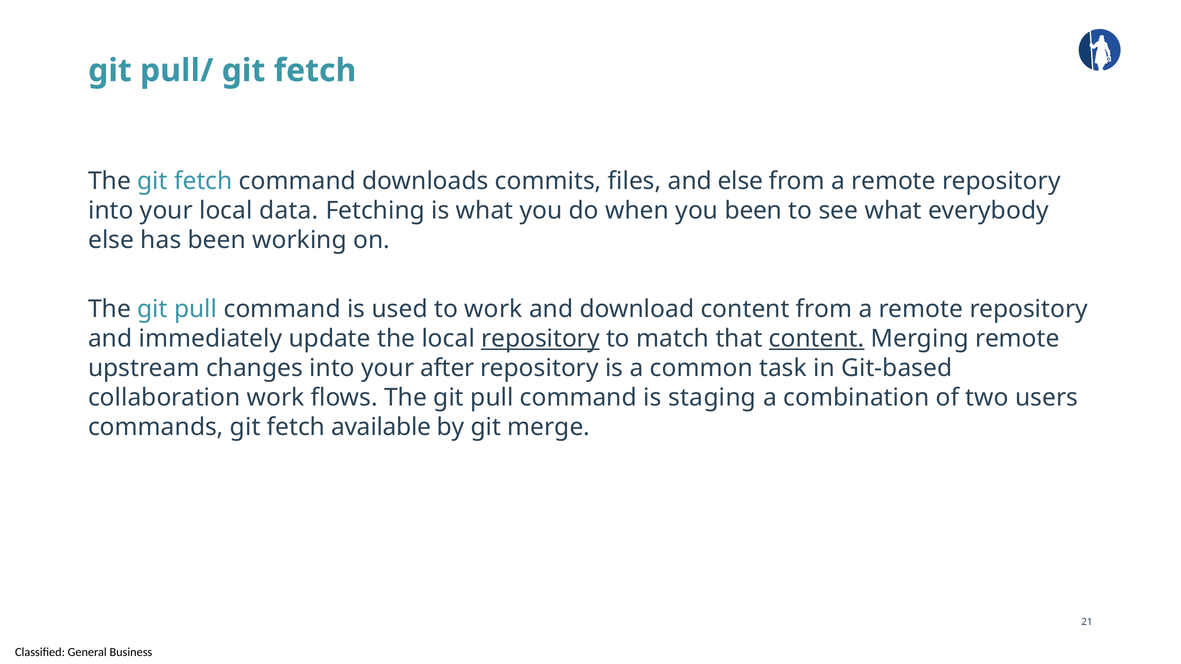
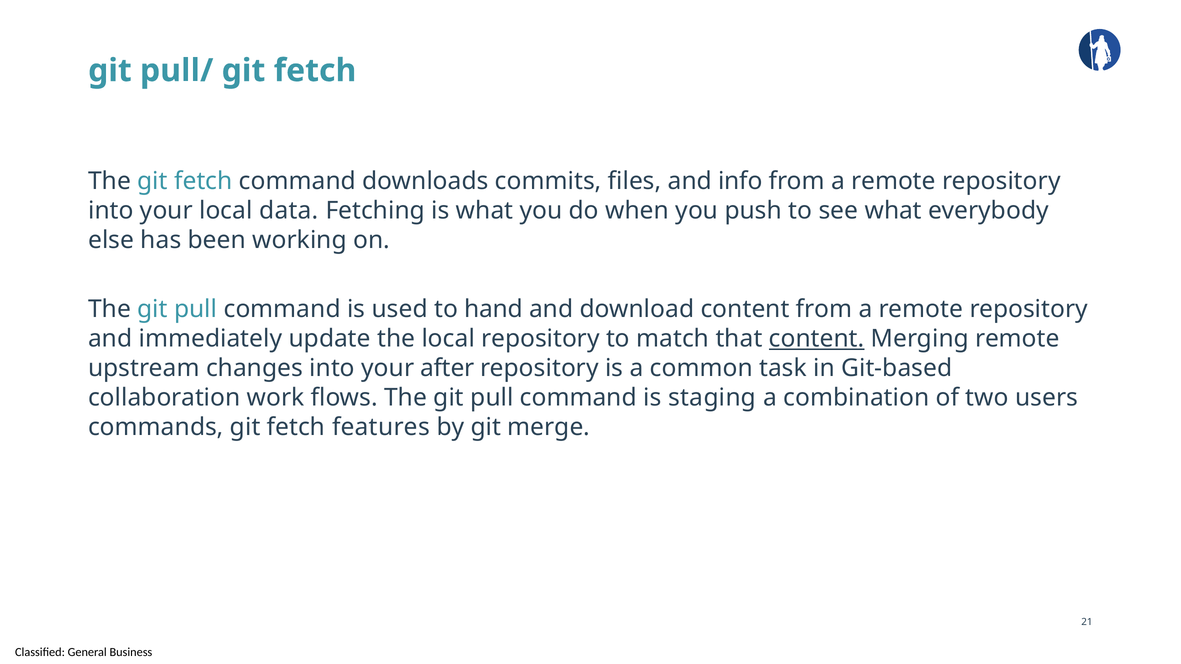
and else: else -> info (740, 181)
you been: been -> push (753, 211)
to work: work -> hand (494, 309)
repository underline: present -> none (540, 339)
available: available -> features (381, 427)
